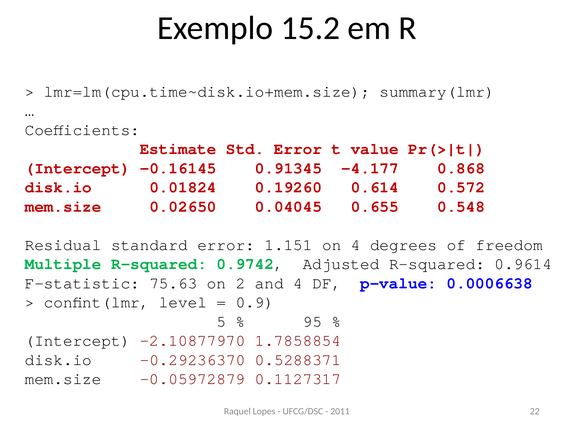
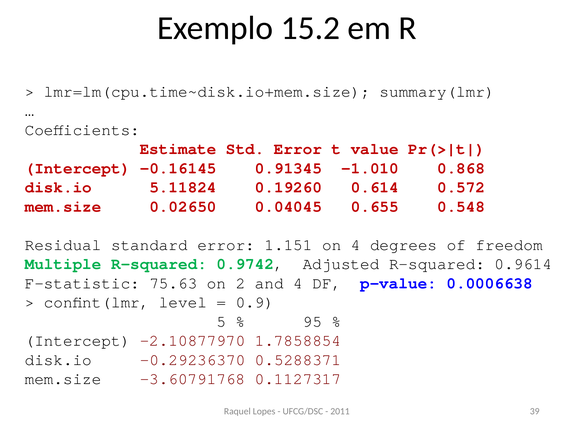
-4.177: -4.177 -> -1.010 (370, 168)
0.01824: 0.01824 -> 5.11824 (183, 187)
-0.05972879: -0.05972879 -> -3.60791768 (192, 378)
22: 22 -> 39 (535, 411)
